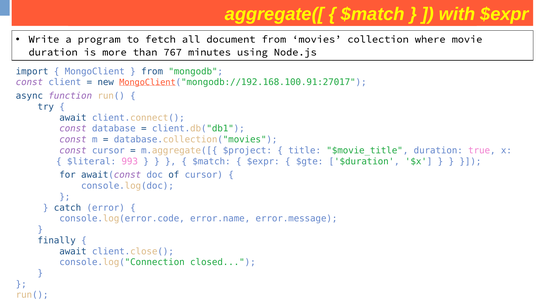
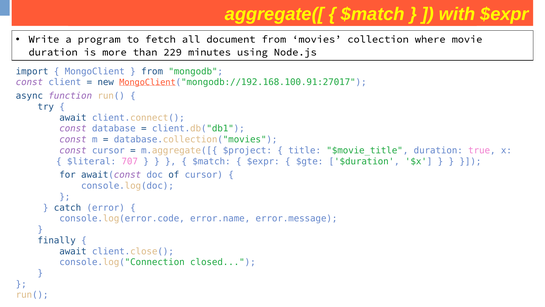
767: 767 -> 229 (173, 52)
993: 993 -> 707 (130, 161)
